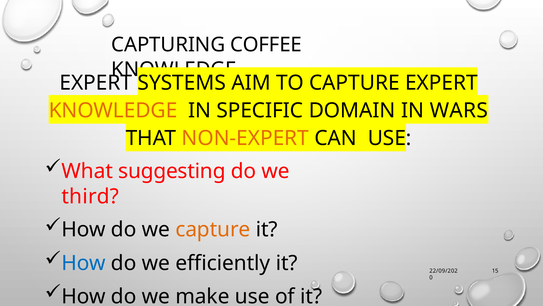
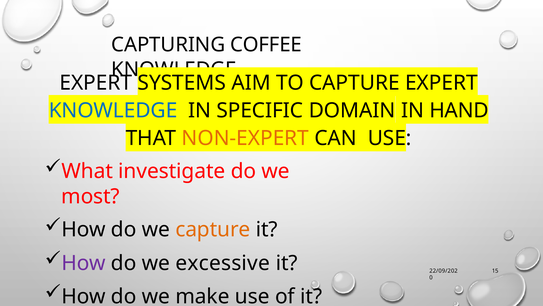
KNOWLEDGE colour: orange -> blue (113, 110)
WARS: WARS -> HAND (459, 110)
suggesting: suggesting -> investigate (172, 171)
third: third -> most (90, 196)
How colour: blue -> purple (84, 263)
efficiently: efficiently -> excessive (223, 263)
